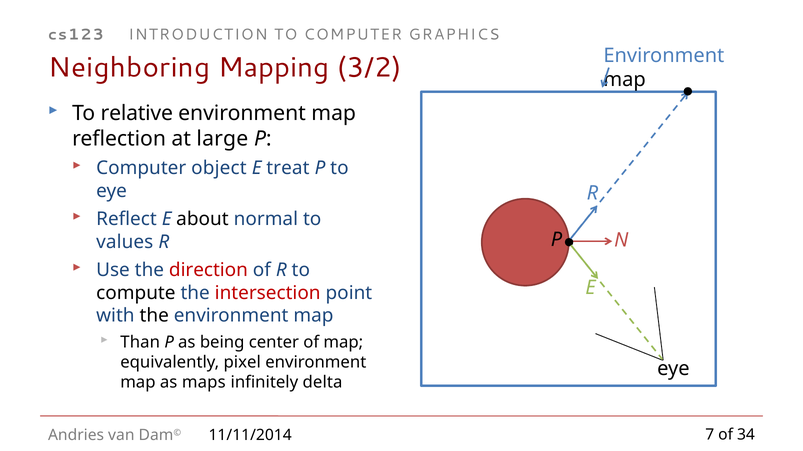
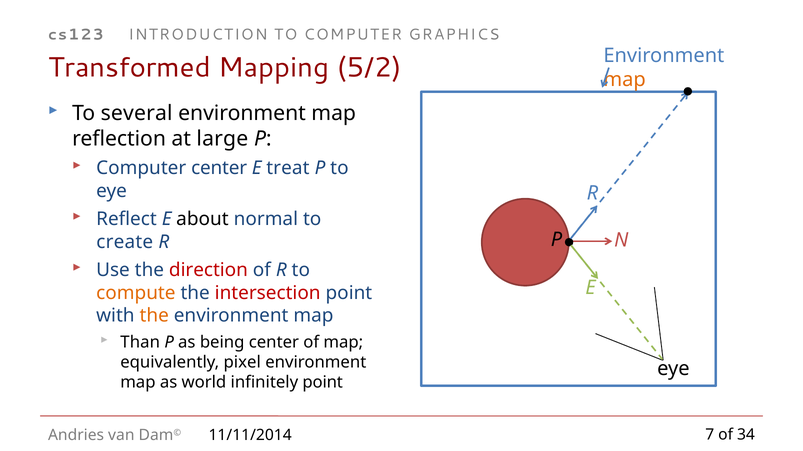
Neighboring: Neighboring -> Transformed (129, 68)
3/2: 3/2 -> 5/2 (369, 68)
map colour: black -> orange (625, 80)
relative: relative -> several (137, 113)
Computer object: object -> center (219, 168)
values: values -> create (125, 242)
compute colour: black -> orange (136, 293)
the colour: black -> orange (154, 316)
maps: maps -> world (204, 383)
infinitely delta: delta -> point (323, 383)
